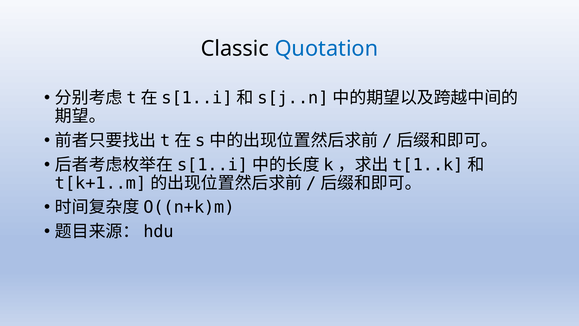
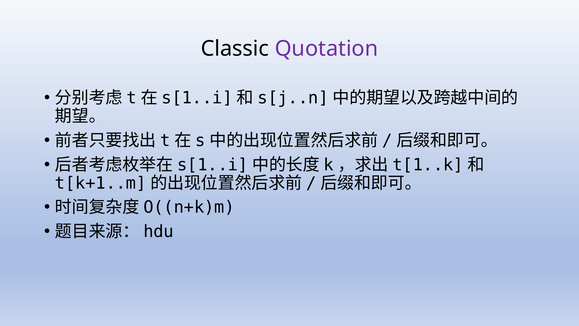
Quotation colour: blue -> purple (326, 49)
